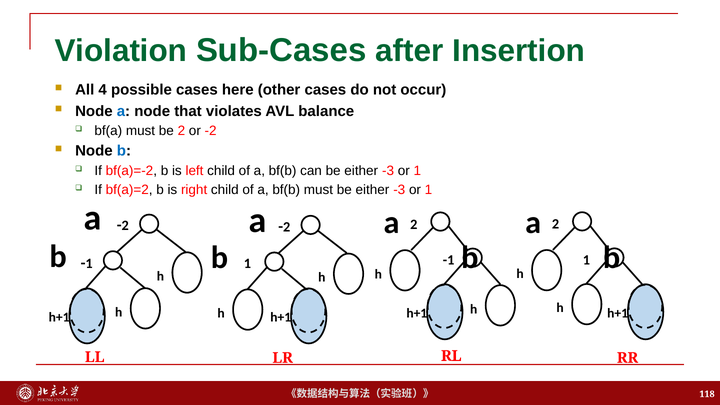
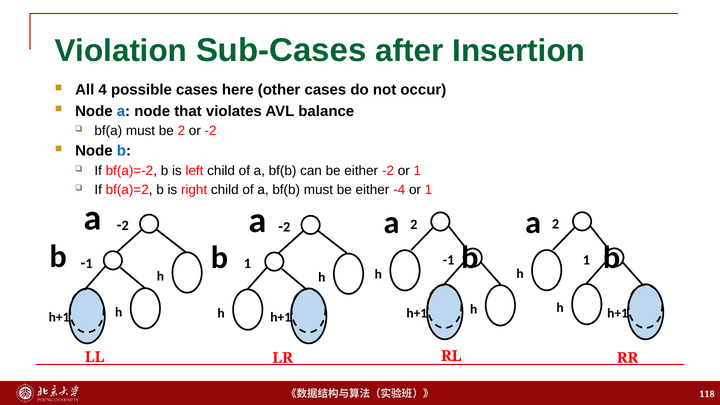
can be either -3: -3 -> -2 (388, 171)
must be either -3: -3 -> -4 (399, 190)
